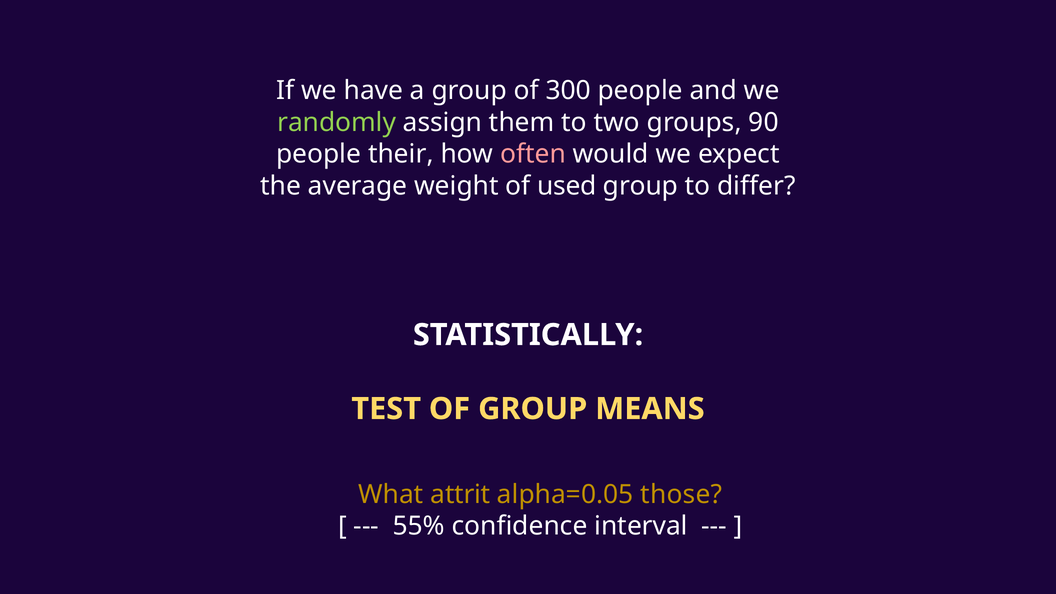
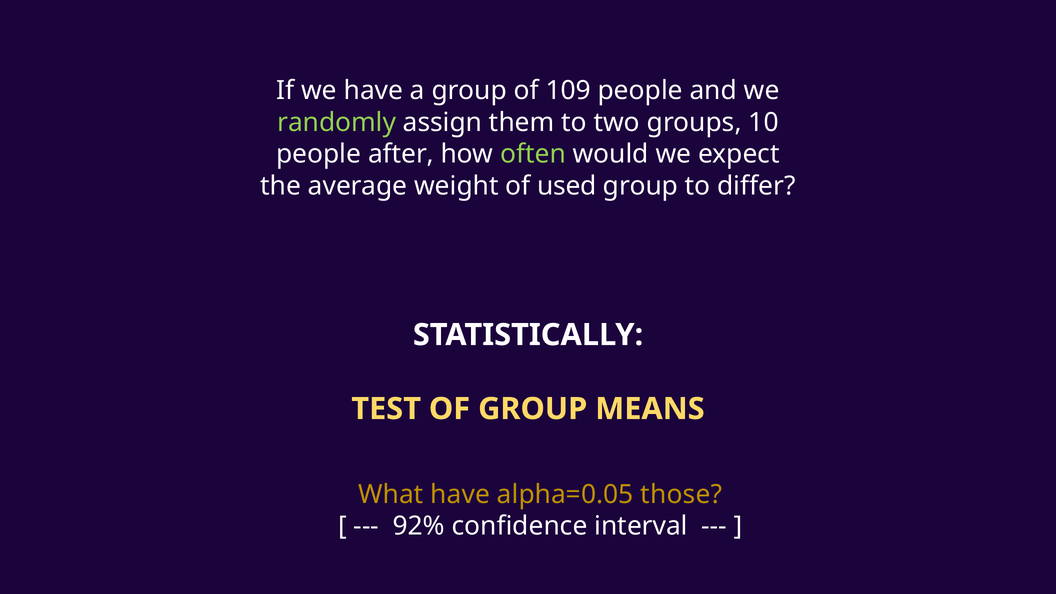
300: 300 -> 109 (568, 91)
90: 90 -> 10 (764, 122)
their: their -> after (401, 154)
often colour: pink -> light green (533, 154)
What attrit: attrit -> have (460, 494)
55%: 55% -> 92% (419, 526)
